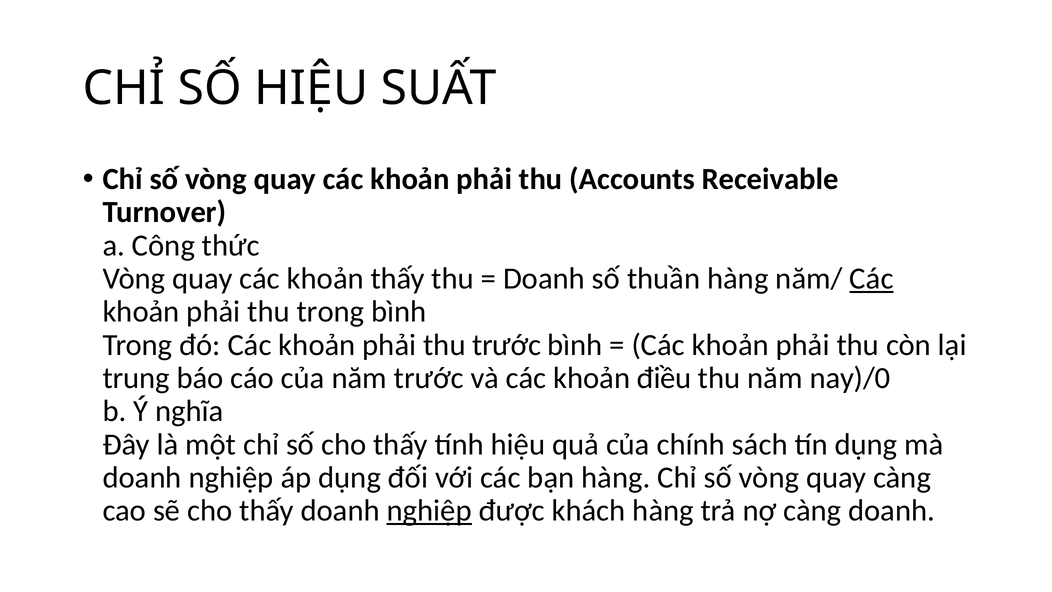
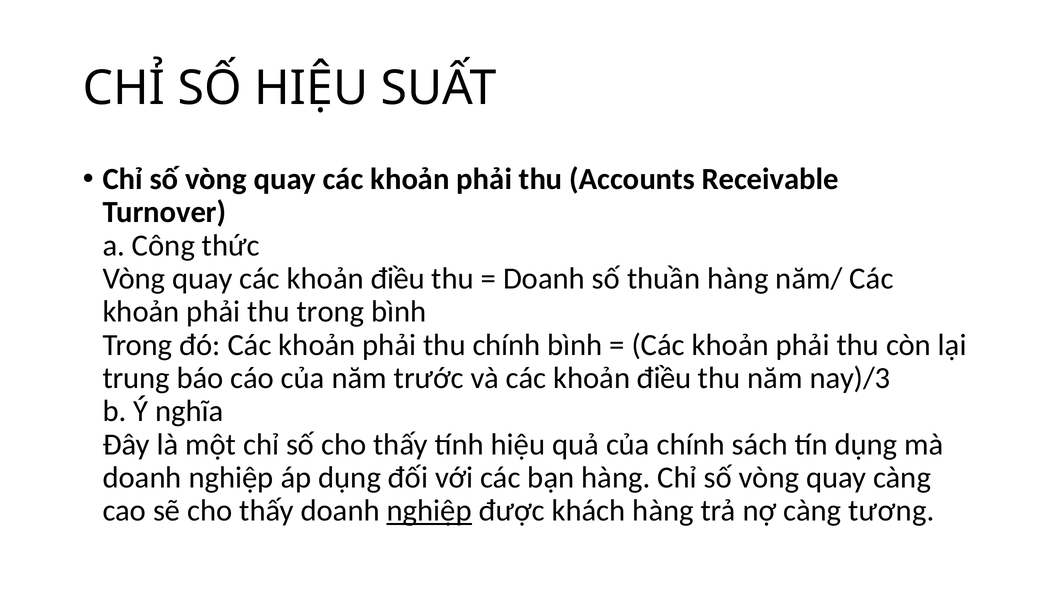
quay các khoản thấy: thấy -> điều (398, 279)
Các underline: present -> none (871, 279)
thu trước: trước -> chính (506, 345)
nay)/0: nay)/0 -> nay)/3 (850, 378)
càng doanh: doanh -> tương (891, 510)
